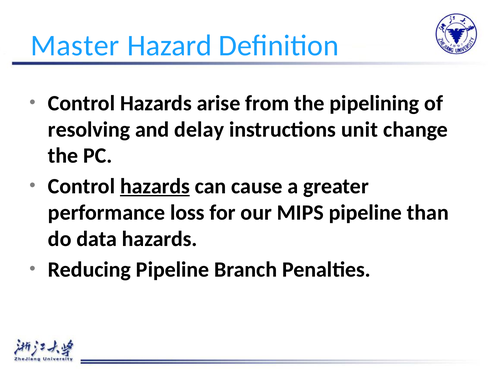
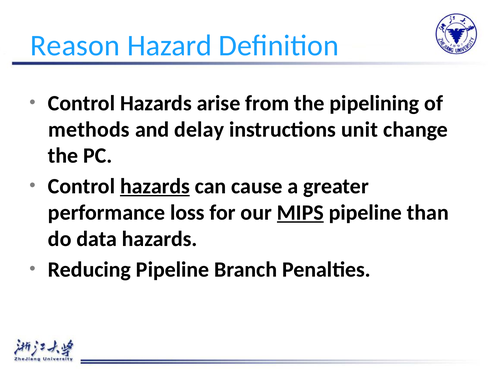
Master: Master -> Reason (75, 46)
resolving: resolving -> methods (89, 129)
MIPS underline: none -> present (300, 213)
